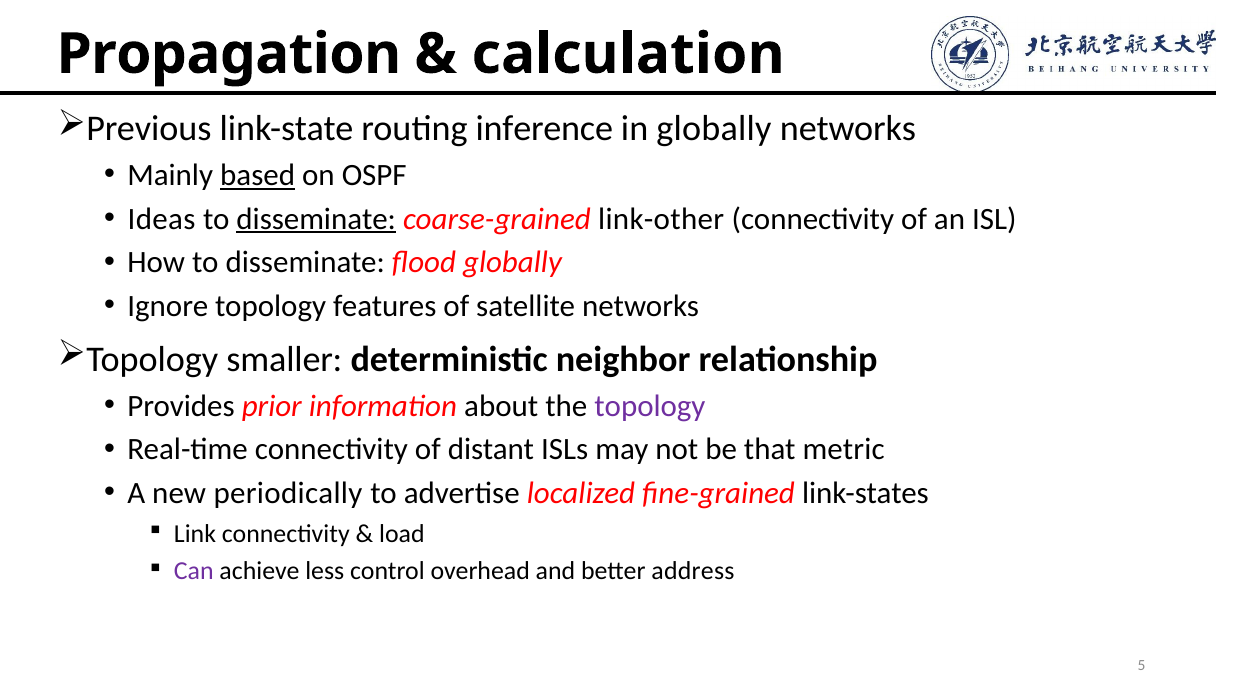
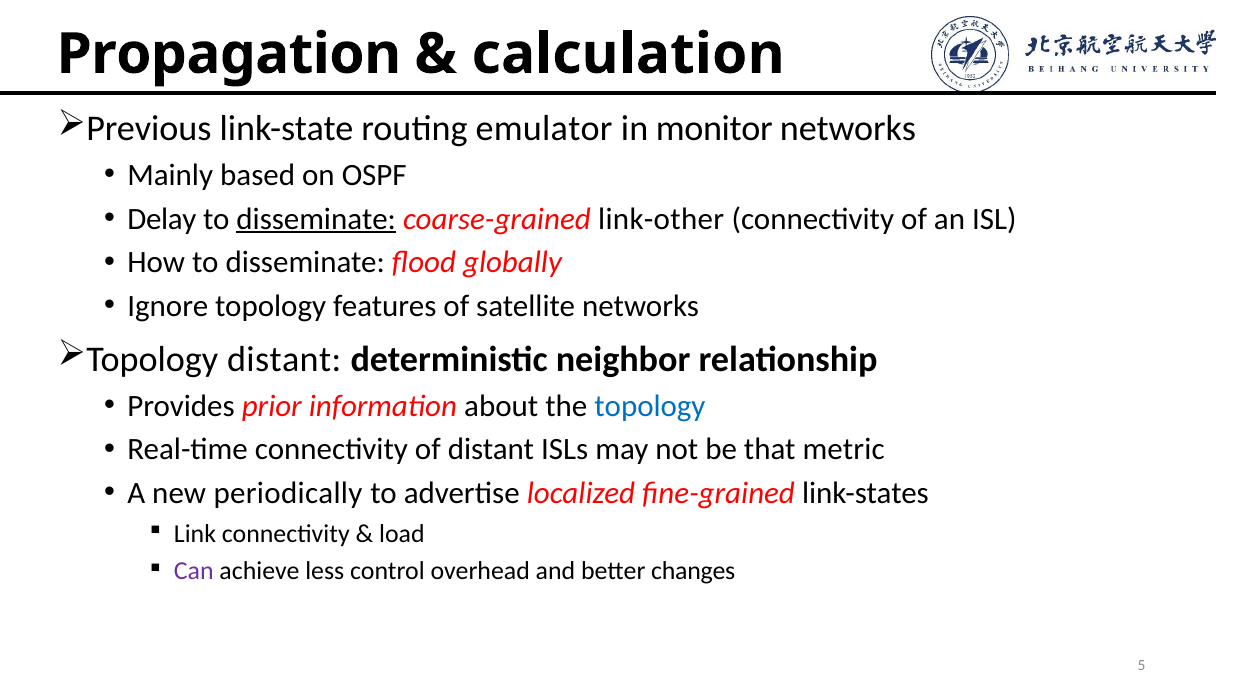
inference: inference -> emulator (544, 129)
in globally: globally -> monitor (714, 129)
based underline: present -> none (258, 175)
Ideas: Ideas -> Delay (162, 219)
Topology smaller: smaller -> distant (284, 360)
topology colour: purple -> blue (650, 406)
address: address -> changes (693, 571)
